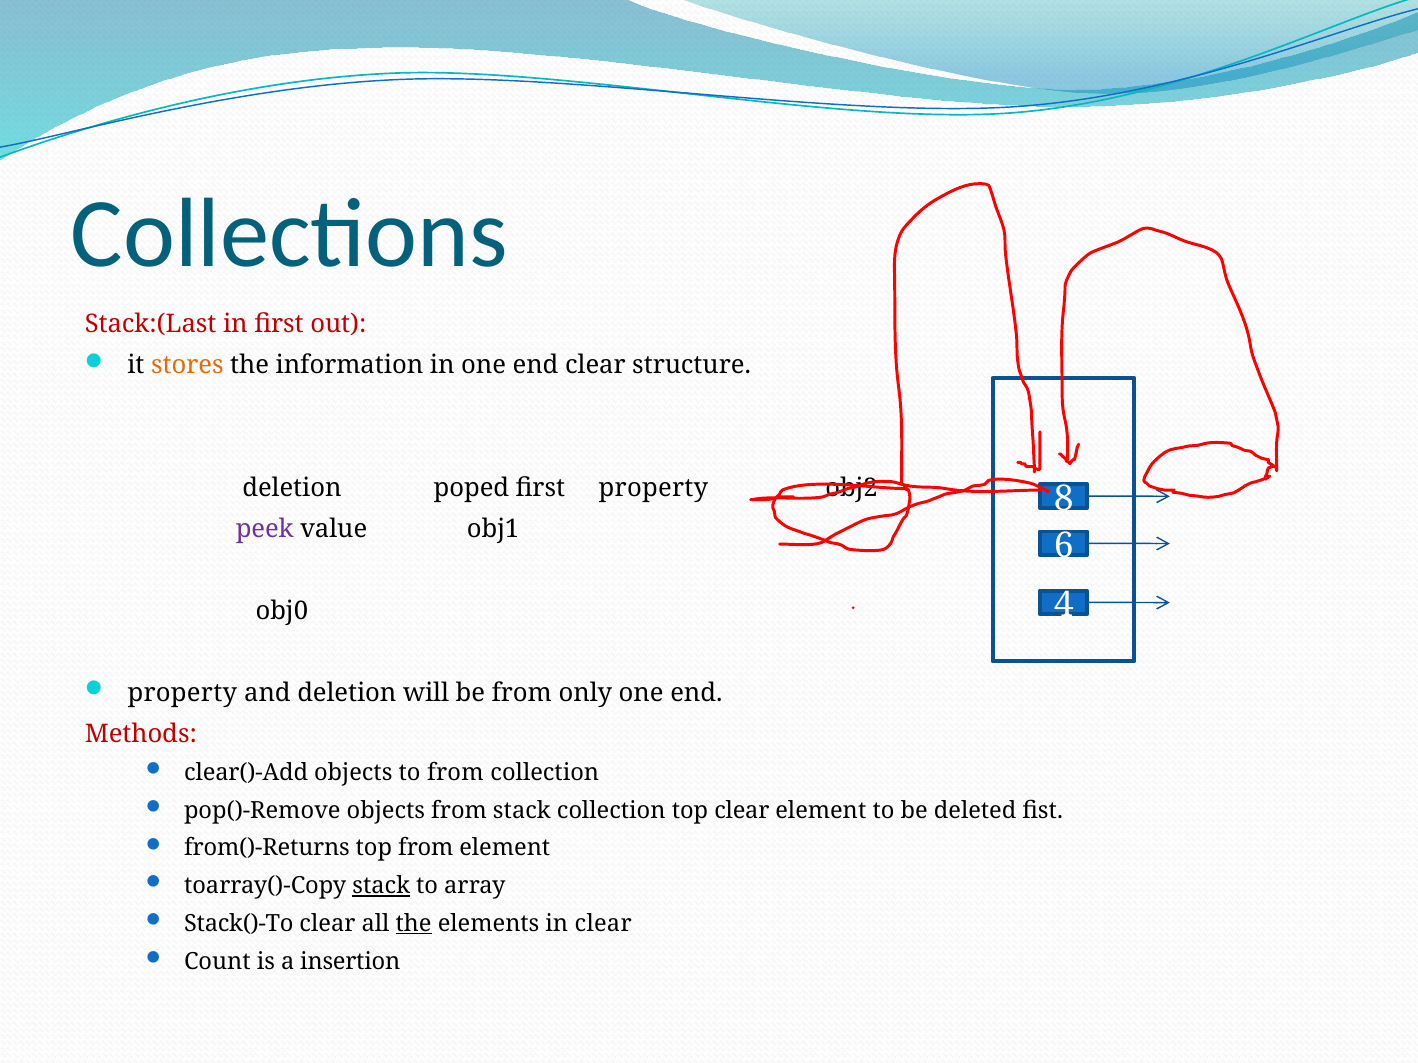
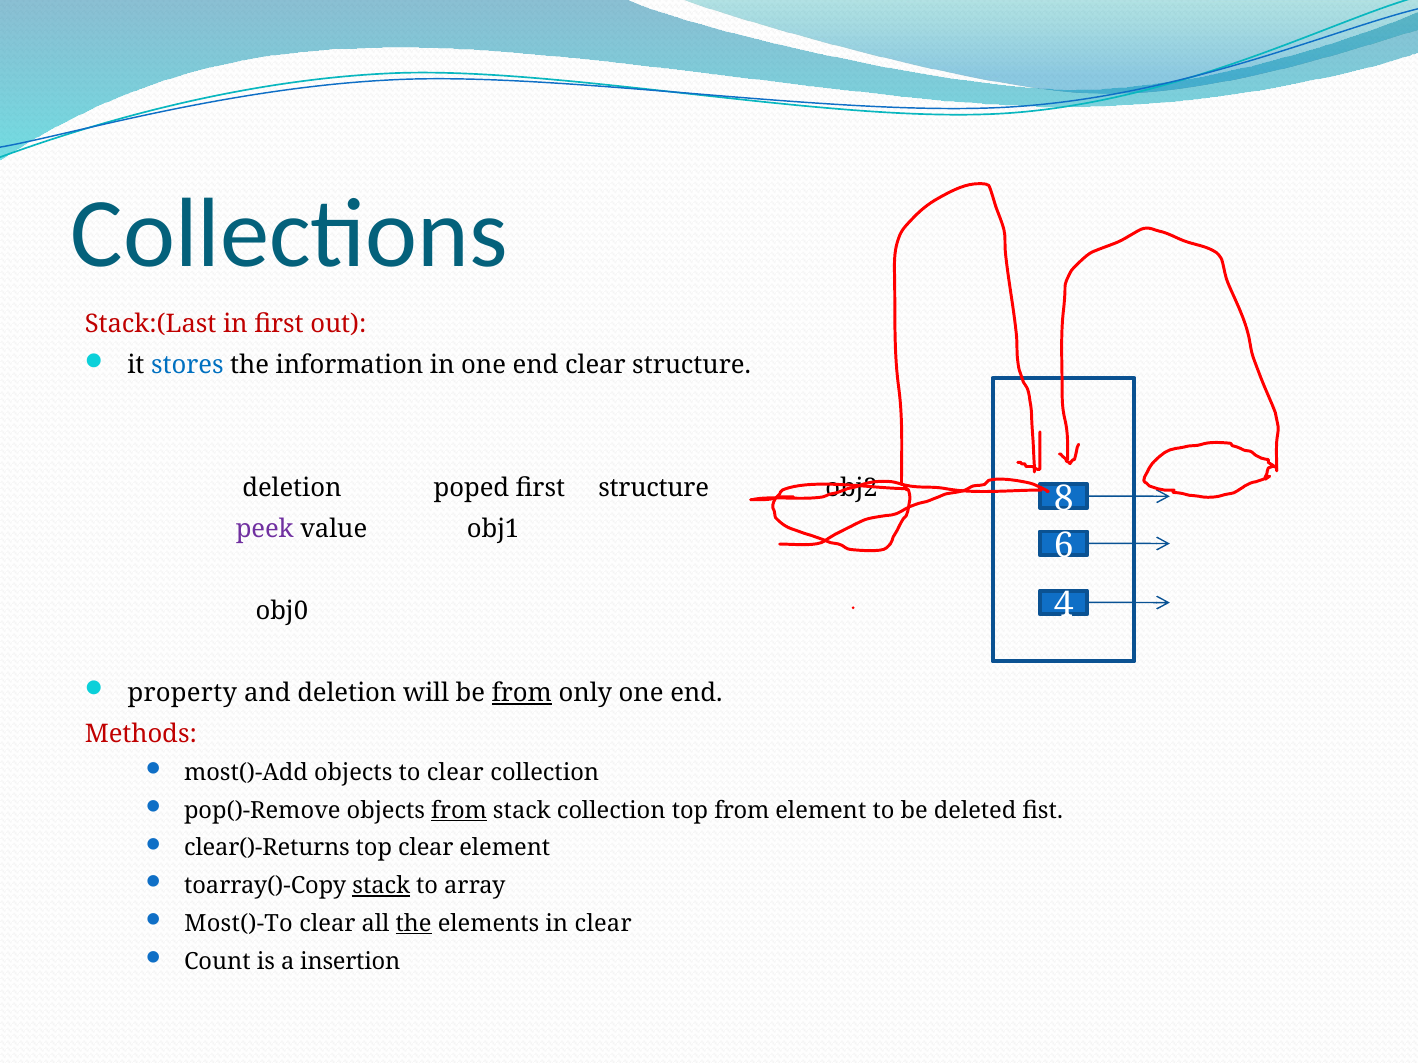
stores colour: orange -> blue (187, 365)
first property: property -> structure (654, 488)
from underline: none -> present (522, 693)
clear()-Add: clear()-Add -> most()-Add (246, 773)
to from: from -> clear (455, 773)
from underline: none -> present (459, 811)
top clear: clear -> from (742, 811)
from()-Returns: from()-Returns -> clear()-Returns (267, 848)
top from: from -> clear (426, 848)
Stack()-To: Stack()-To -> Most()-To (239, 924)
